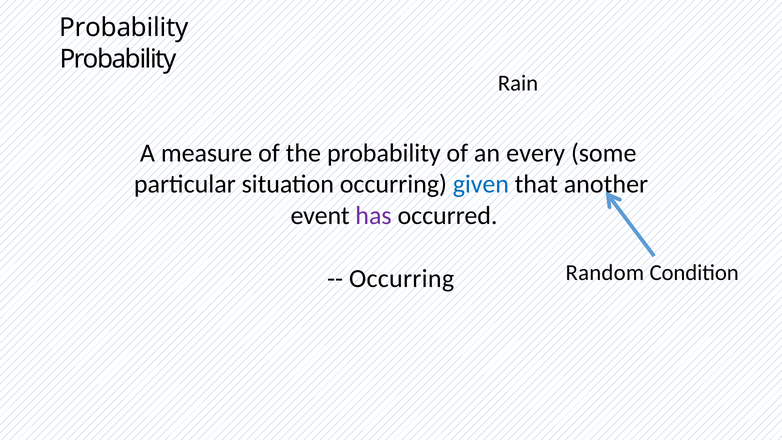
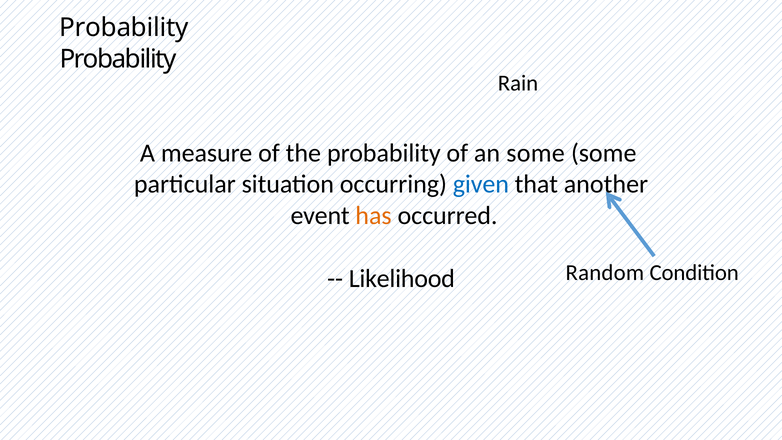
an every: every -> some (536, 153)
has colour: purple -> orange (374, 215)
Occurring: Occurring -> Likelihood (402, 279)
